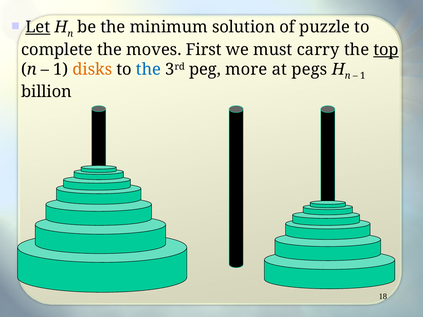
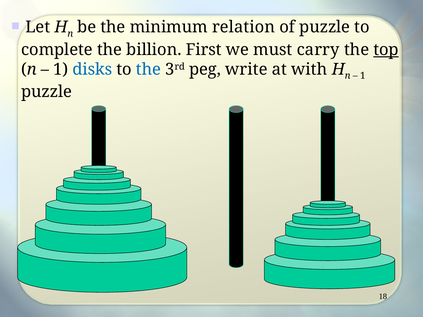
Let underline: present -> none (38, 27)
solution: solution -> relation (244, 27)
moves: moves -> billion (154, 50)
disks colour: orange -> blue (92, 69)
more: more -> write (246, 69)
pegs: pegs -> with (309, 69)
billion: billion -> puzzle (47, 92)
